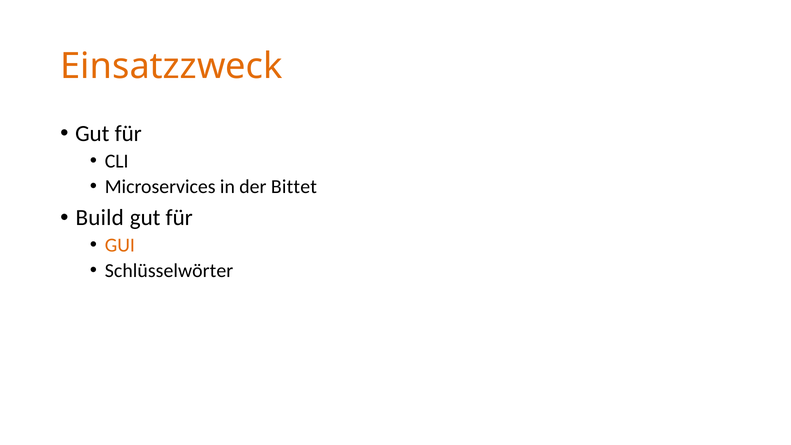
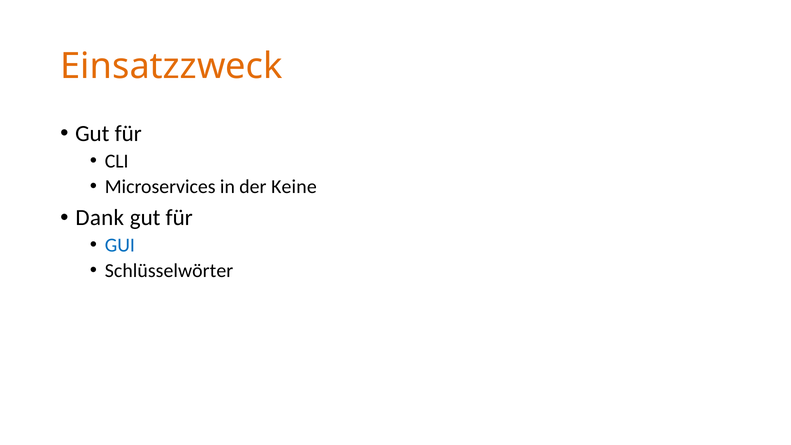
Bittet: Bittet -> Keine (294, 186)
Build: Build -> Dank (100, 218)
GUI colour: orange -> blue (120, 245)
